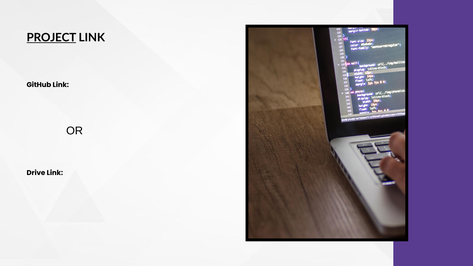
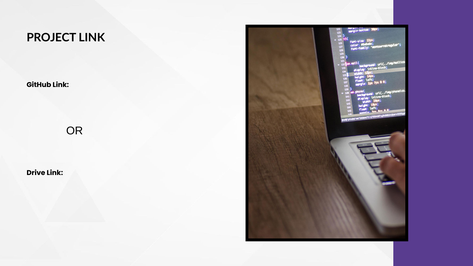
PROJECT underline: present -> none (51, 38)
